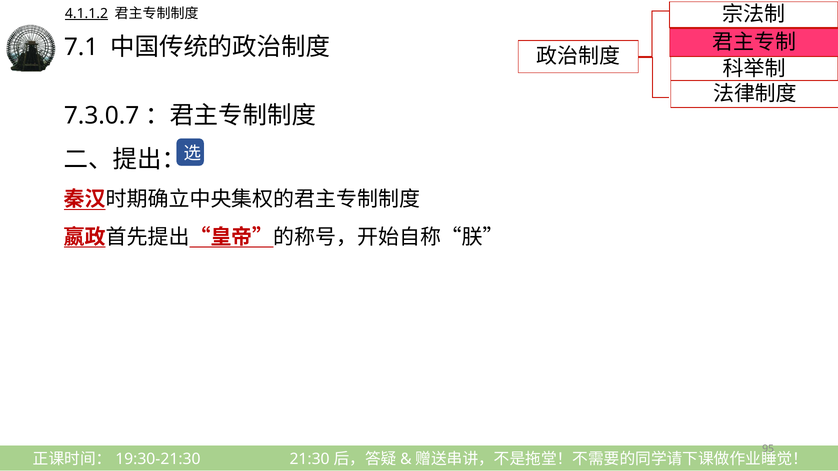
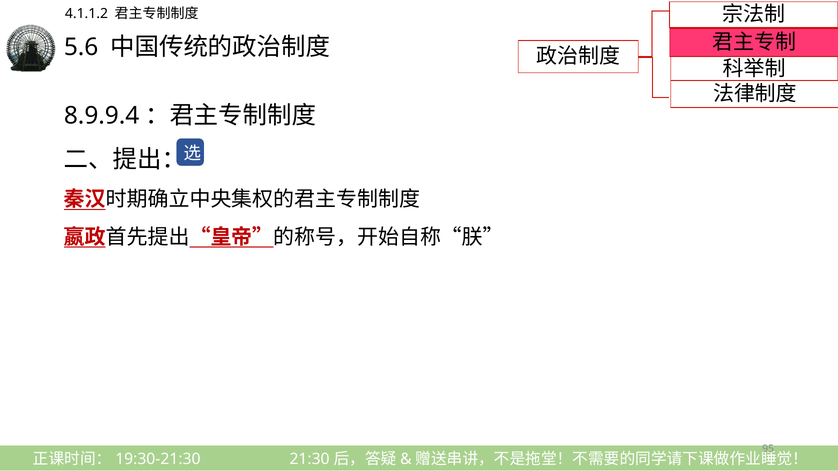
4.1.1.2 underline: present -> none (86, 13)
7.1: 7.1 -> 5.6 (81, 47)
7.3.0.7: 7.3.0.7 -> 8.9.9.4 (102, 116)
